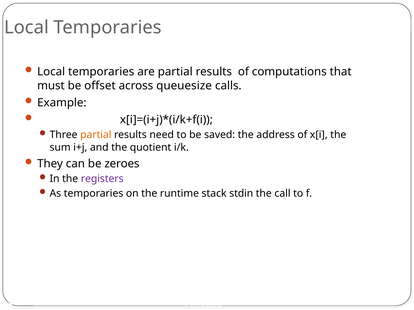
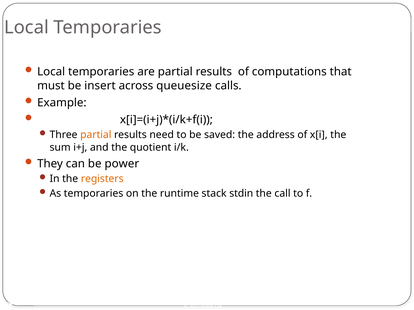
offset: offset -> insert (100, 86)
zeroes: zeroes -> power (122, 164)
registers colour: purple -> orange (102, 179)
